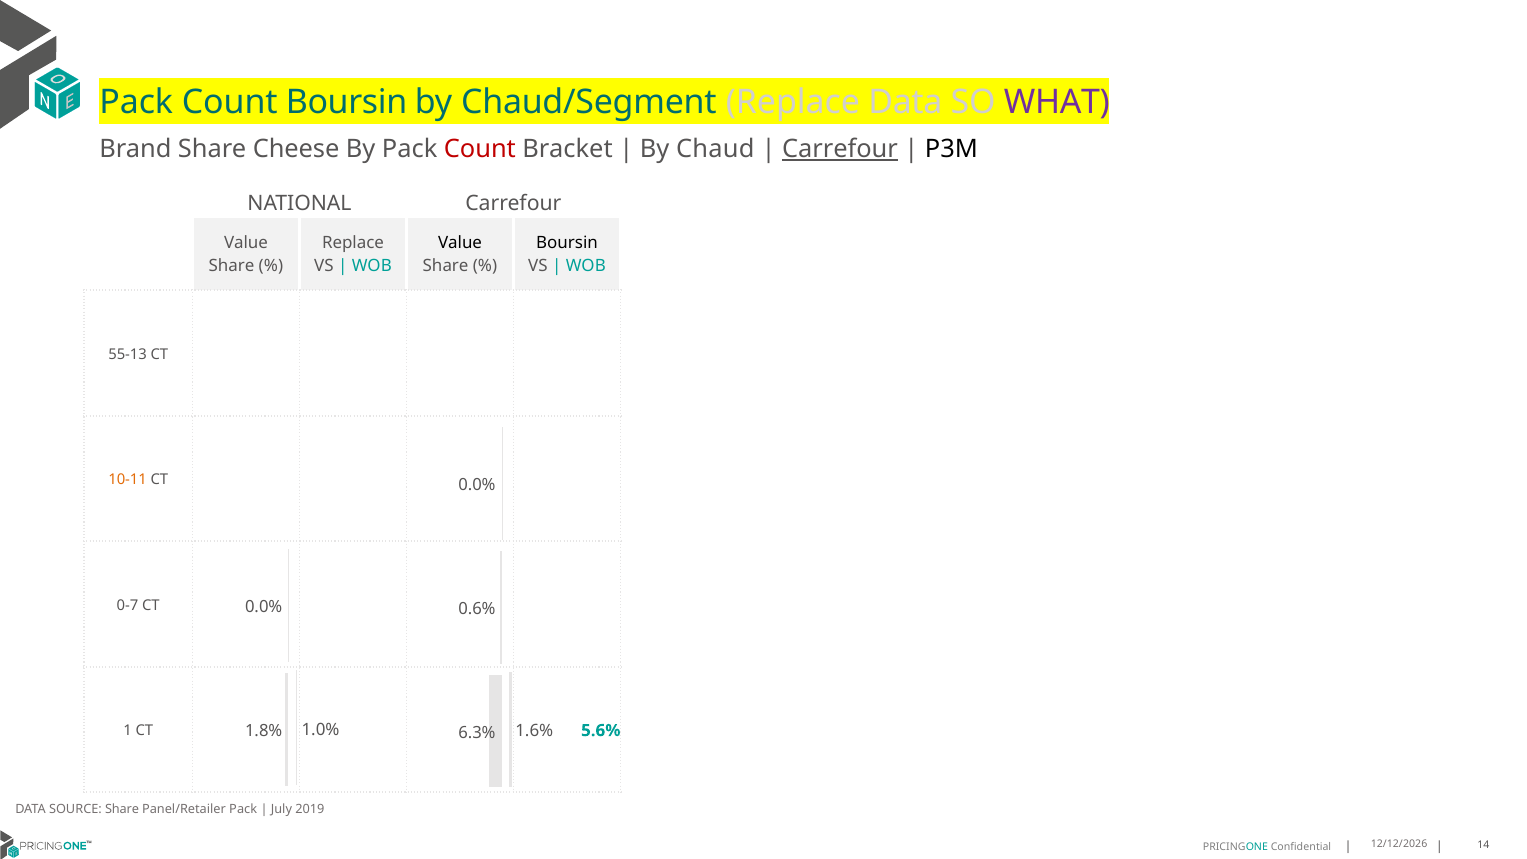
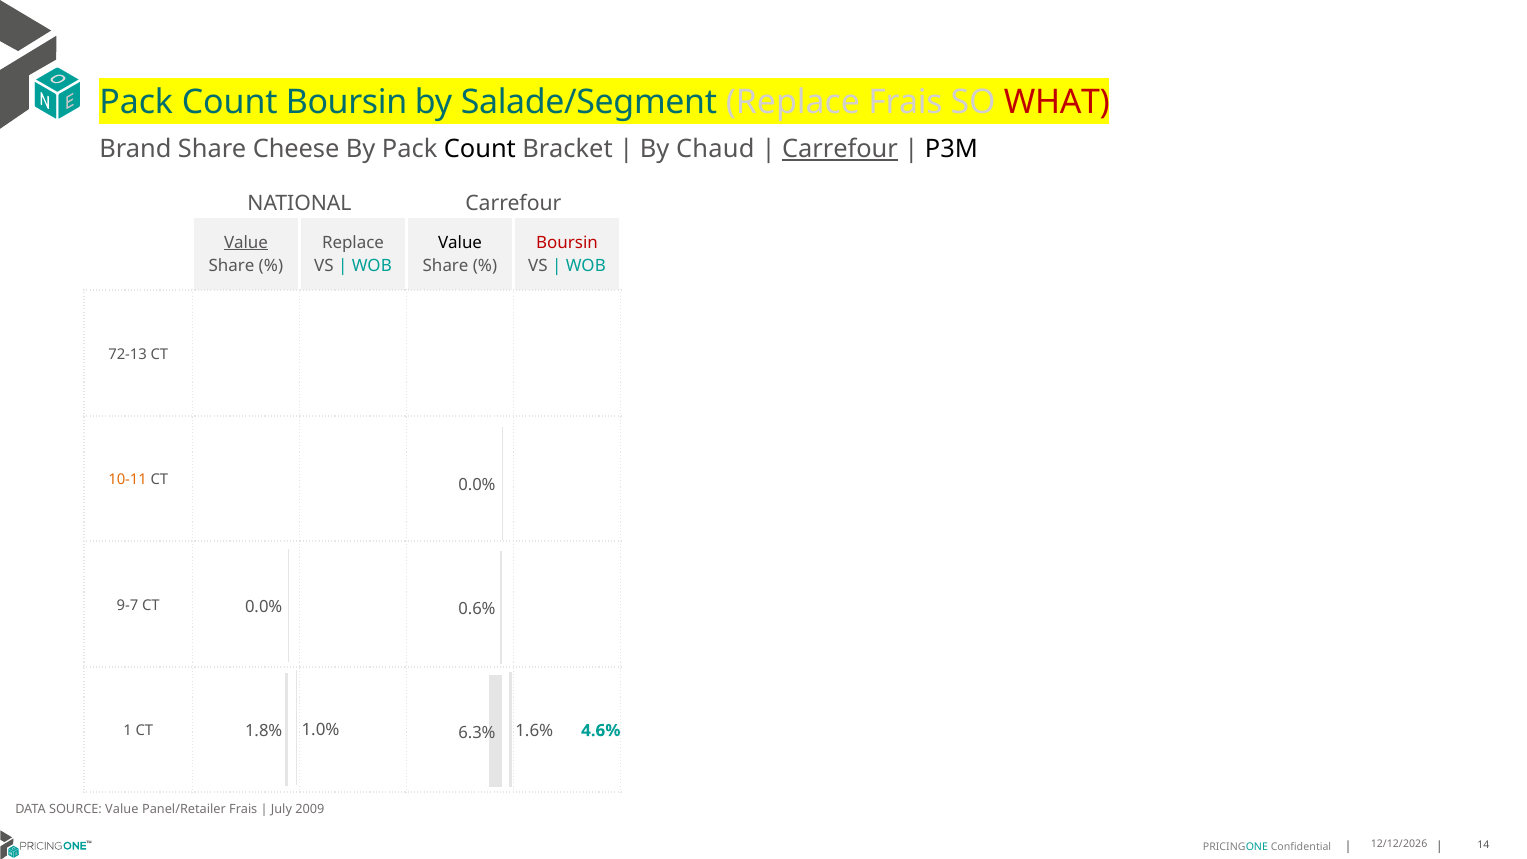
Chaud/Segment: Chaud/Segment -> Salade/Segment (589, 103)
Replace Data: Data -> Frais (905, 103)
WHAT colour: purple -> red (1057, 103)
Count colour: red -> black (480, 149)
Value underline: none -> present (246, 243)
Boursin colour: black -> red (567, 243)
55-13: 55-13 -> 72-13 (128, 354)
0-7: 0-7 -> 9-7 (128, 605)
5.6%: 5.6% -> 4.6% (601, 730)
SOURCE Share: Share -> Value (122, 809)
Panel/Retailer Pack: Pack -> Frais (243, 809)
2019: 2019 -> 2009 (310, 809)
